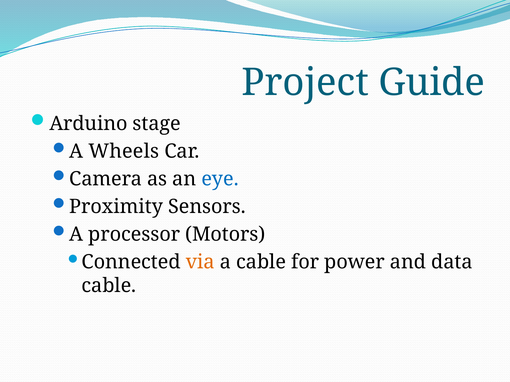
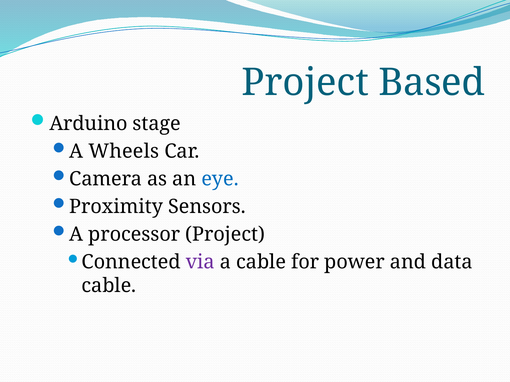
Guide: Guide -> Based (432, 83)
processor Motors: Motors -> Project (225, 235)
via colour: orange -> purple (200, 262)
